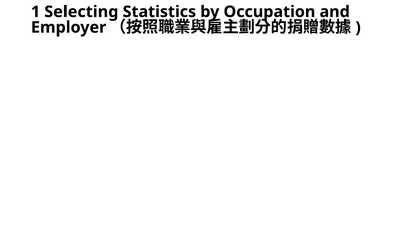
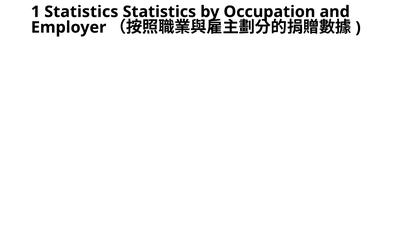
1 Selecting: Selecting -> Statistics (81, 12)
